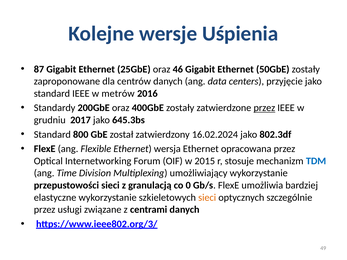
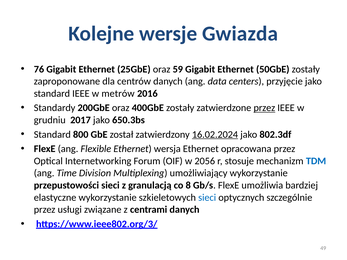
Uśpienia: Uśpienia -> Gwiazda (240, 34)
87: 87 -> 76 (39, 69)
46: 46 -> 59 (178, 69)
645.3bs: 645.3bs -> 650.3bs (128, 120)
16.02.2024 underline: none -> present (215, 135)
2015: 2015 -> 2056 (205, 161)
0: 0 -> 8 (188, 185)
sieci colour: orange -> blue (207, 198)
